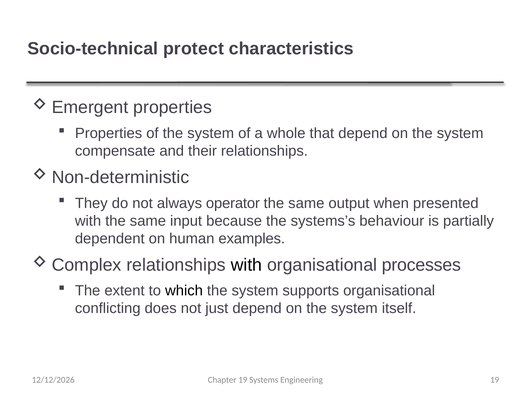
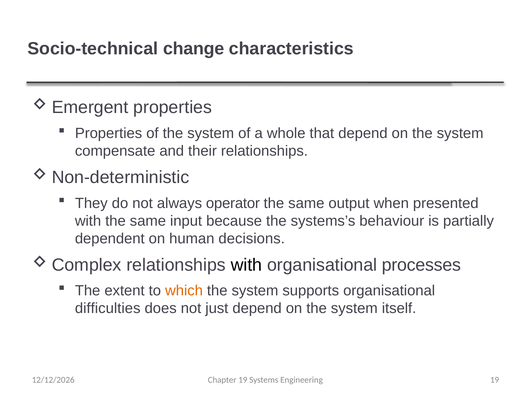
protect: protect -> change (194, 49)
examples: examples -> decisions (252, 239)
which colour: black -> orange (184, 291)
conflicting: conflicting -> difficulties (108, 309)
